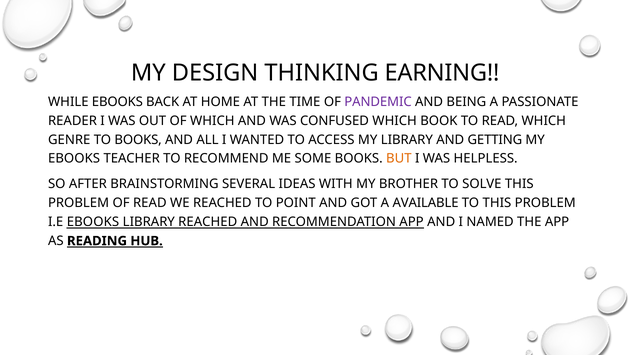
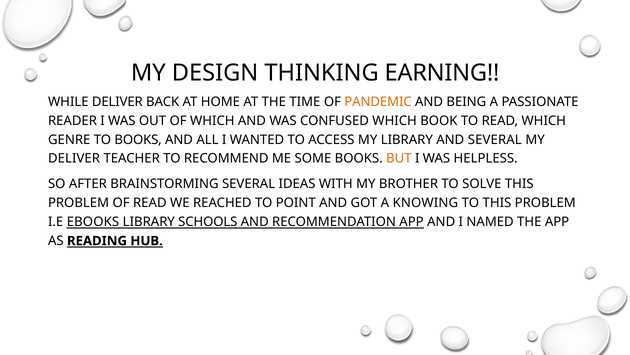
WHILE EBOOKS: EBOOKS -> DELIVER (117, 102)
PANDEMIC colour: purple -> orange (378, 102)
AND GETTING: GETTING -> SEVERAL (495, 139)
EBOOKS: EBOOKS -> DELIVER (74, 158)
AVAILABLE: AVAILABLE -> KNOWING (425, 203)
LIBRARY REACHED: REACHED -> SCHOOLS (208, 222)
